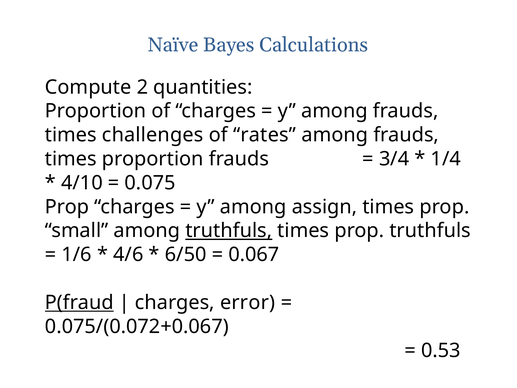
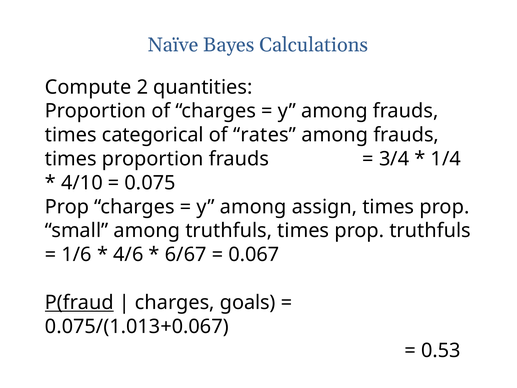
challenges: challenges -> categorical (153, 135)
truthfuls underline: present -> none (229, 231)
6/50: 6/50 -> 6/67 (186, 255)
error: error -> goals (248, 303)
0.075/(0.072+0.067: 0.075/(0.072+0.067 -> 0.075/(1.013+0.067 (137, 327)
